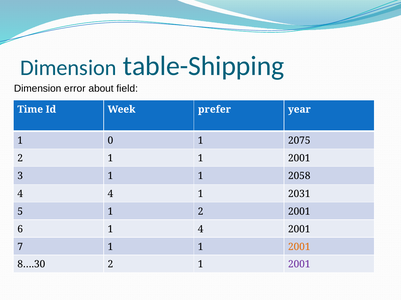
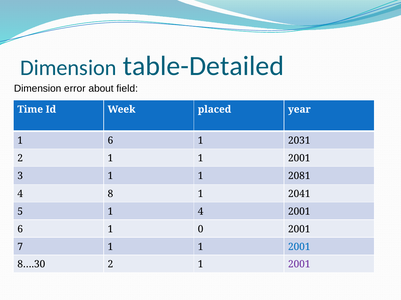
table-Shipping: table-Shipping -> table-Detailed (204, 66)
prefer: prefer -> placed (215, 110)
1 0: 0 -> 6 (110, 141)
2075: 2075 -> 2031 (299, 141)
2058: 2058 -> 2081 (299, 176)
4 4: 4 -> 8 (110, 194)
2031: 2031 -> 2041 (299, 194)
1 2: 2 -> 4 (201, 212)
1 4: 4 -> 0 (201, 230)
2001 colour: orange -> blue (299, 247)
